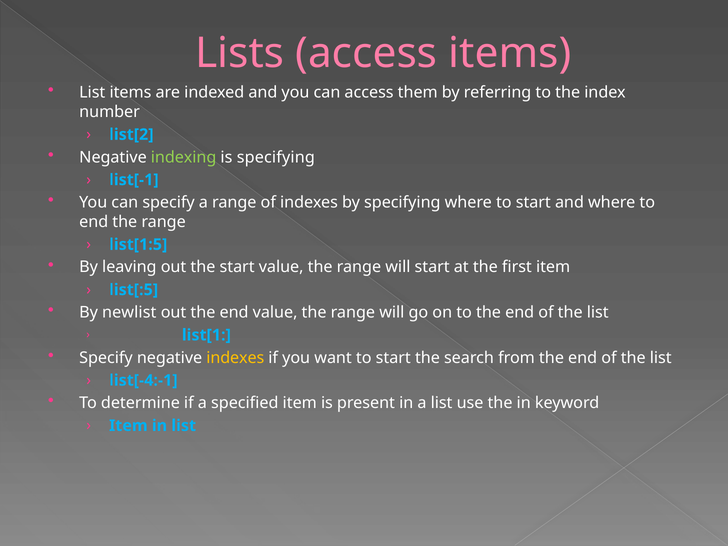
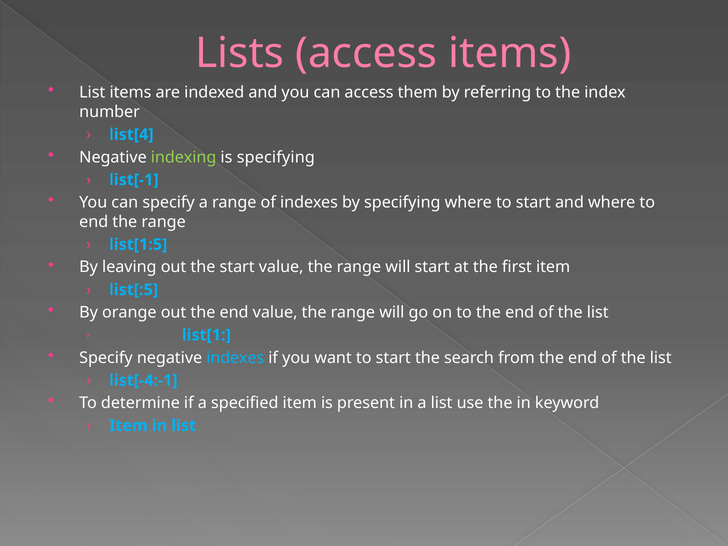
list[2: list[2 -> list[4 (131, 135)
newlist: newlist -> orange (129, 312)
indexes colour: yellow -> light blue (235, 358)
